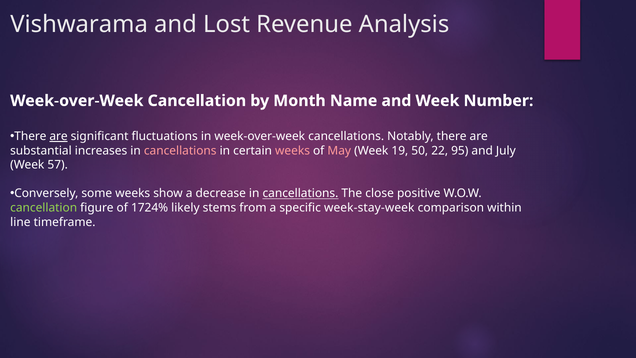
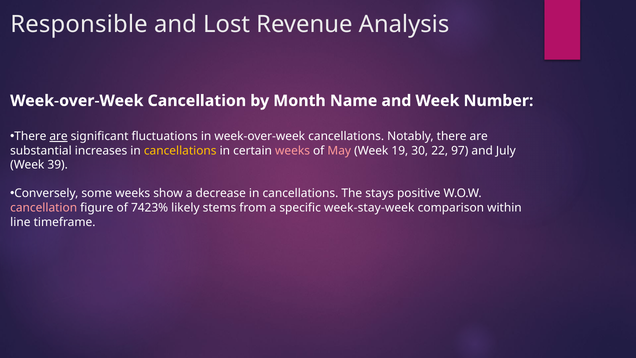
Vishwarama: Vishwarama -> Responsible (79, 25)
cancellations colour: pink -> yellow (180, 150)
50: 50 -> 30 (420, 150)
95: 95 -> 97 (460, 150)
57: 57 -> 39 (58, 165)
cancellations underline: present -> none (300, 193)
close: close -> stays (380, 193)
cancellation colour: light green -> pink (44, 208)
1724%: 1724% -> 7423% (150, 208)
